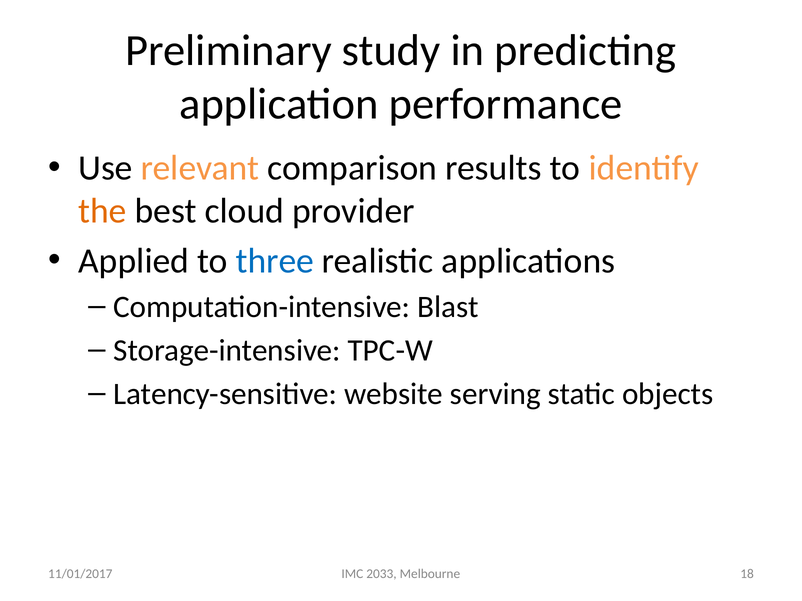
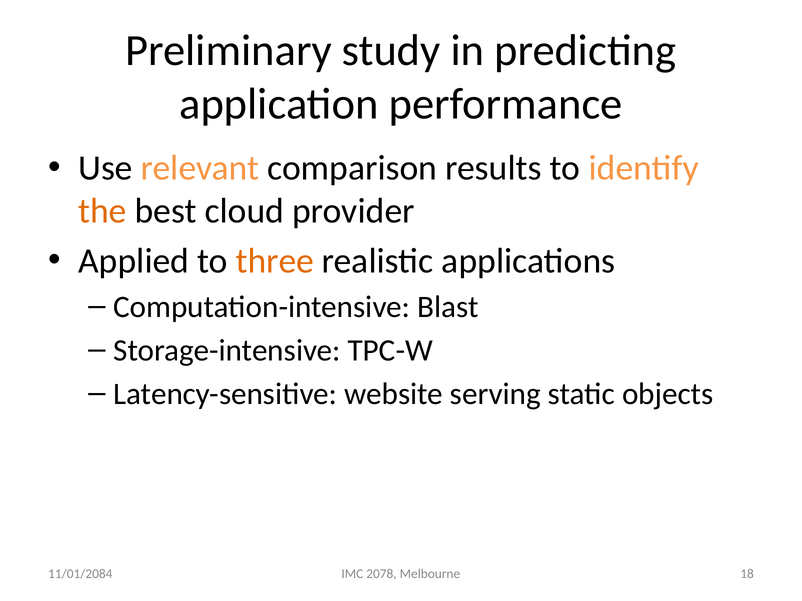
three colour: blue -> orange (275, 261)
11/01/2017: 11/01/2017 -> 11/01/2084 (80, 574)
2033: 2033 -> 2078 (381, 574)
